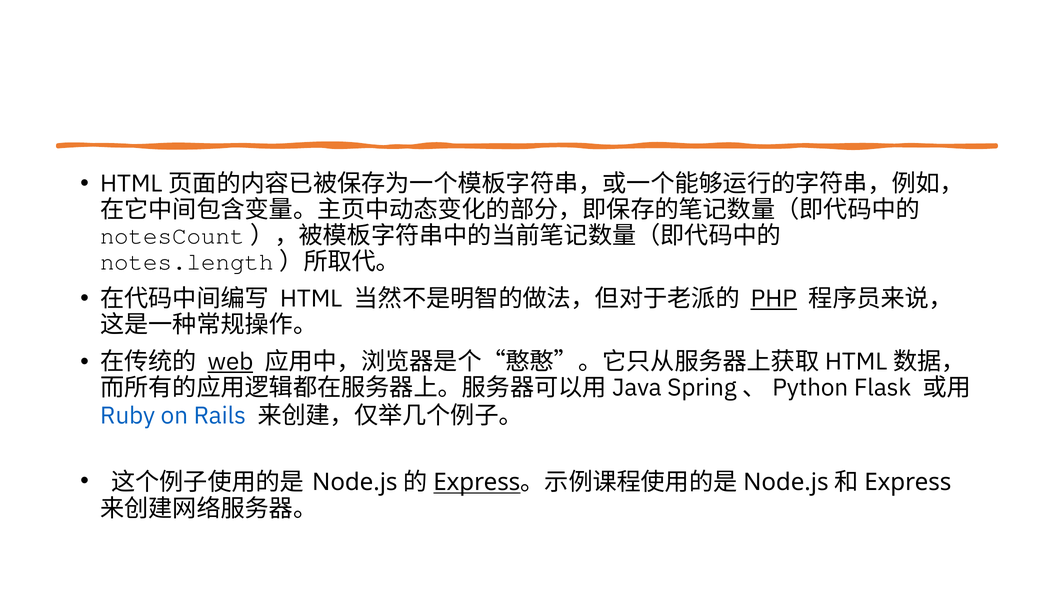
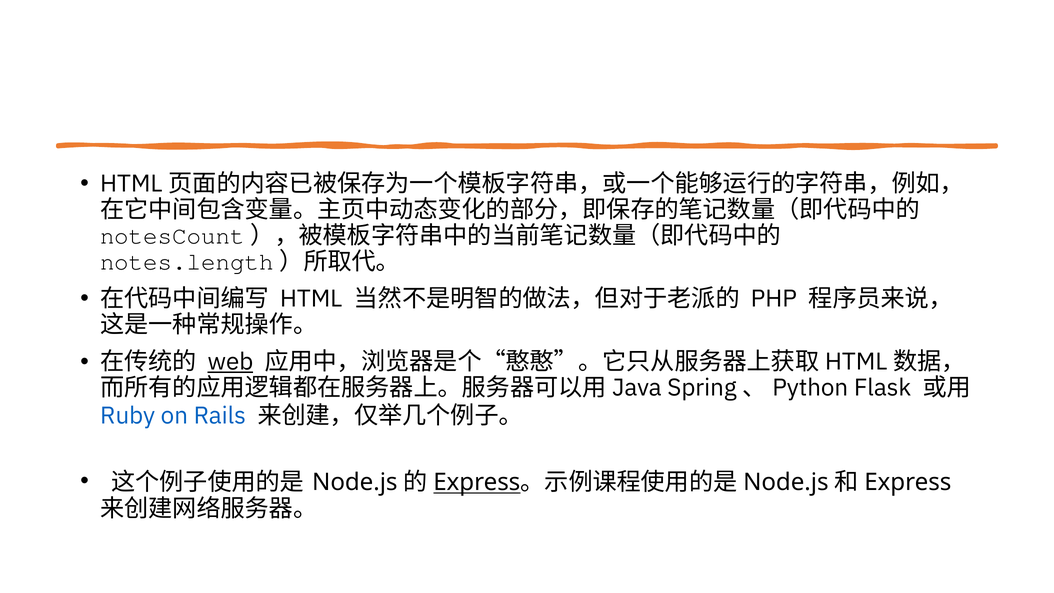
PHP underline: present -> none (774, 299)
